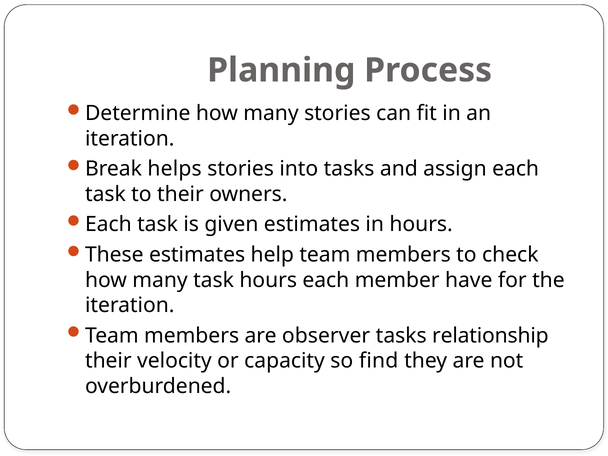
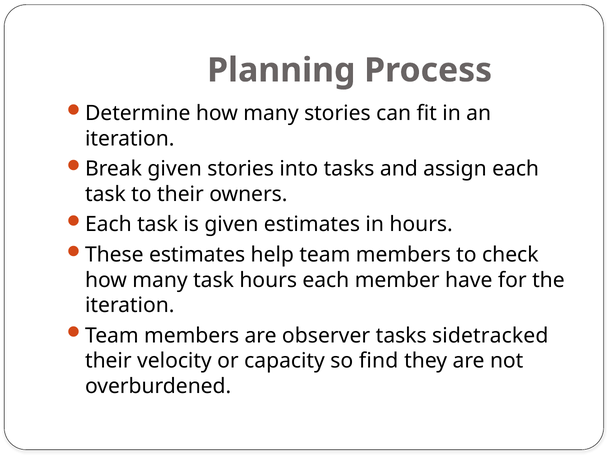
Break helps: helps -> given (175, 169)
relationship: relationship -> sidetracked (490, 336)
